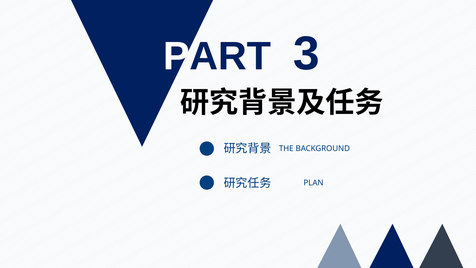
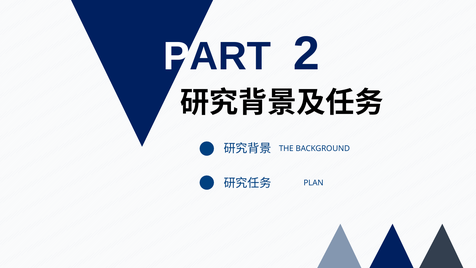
3: 3 -> 2 (306, 54)
